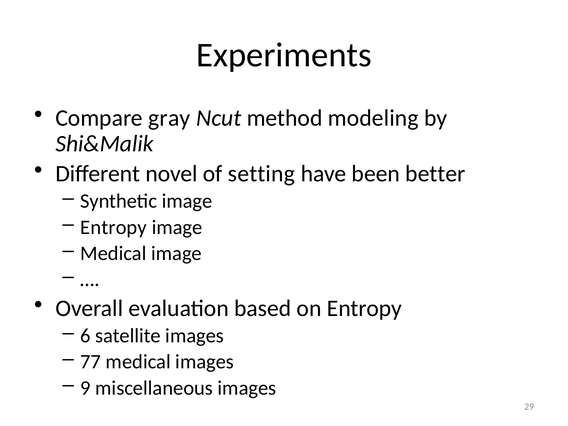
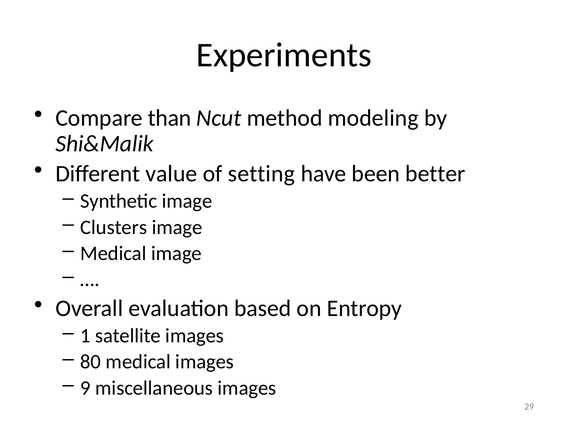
gray: gray -> than (170, 118)
novel: novel -> value (171, 174)
Entropy: Entropy -> Clusters (114, 227)
6: 6 -> 1 (85, 336)
77: 77 -> 80 (91, 362)
